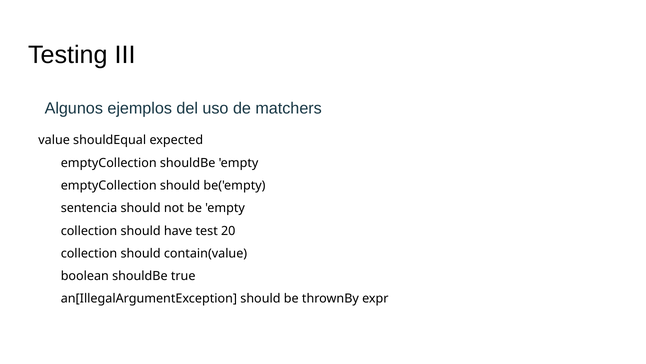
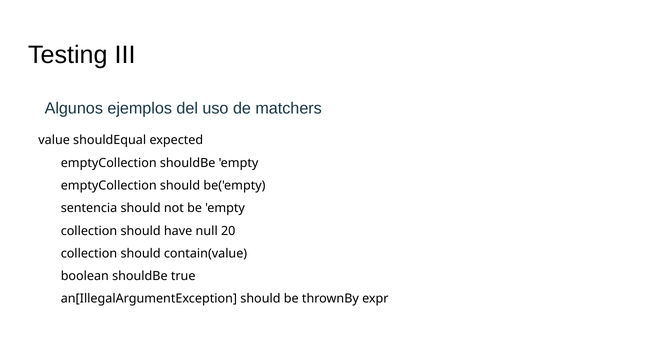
test: test -> null (207, 230)
